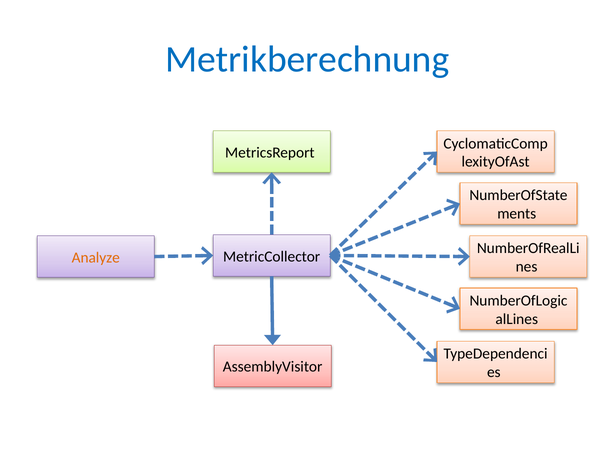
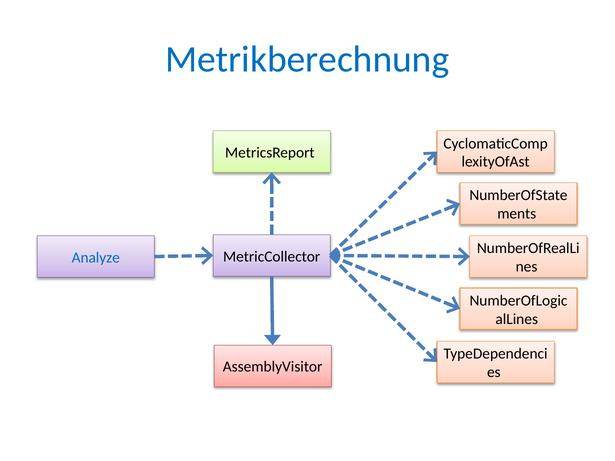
Analyze colour: orange -> blue (96, 258)
